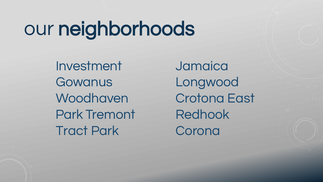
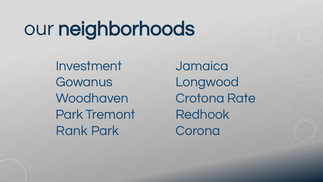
East: East -> Rate (241, 98)
Tract: Tract -> Rank (72, 130)
